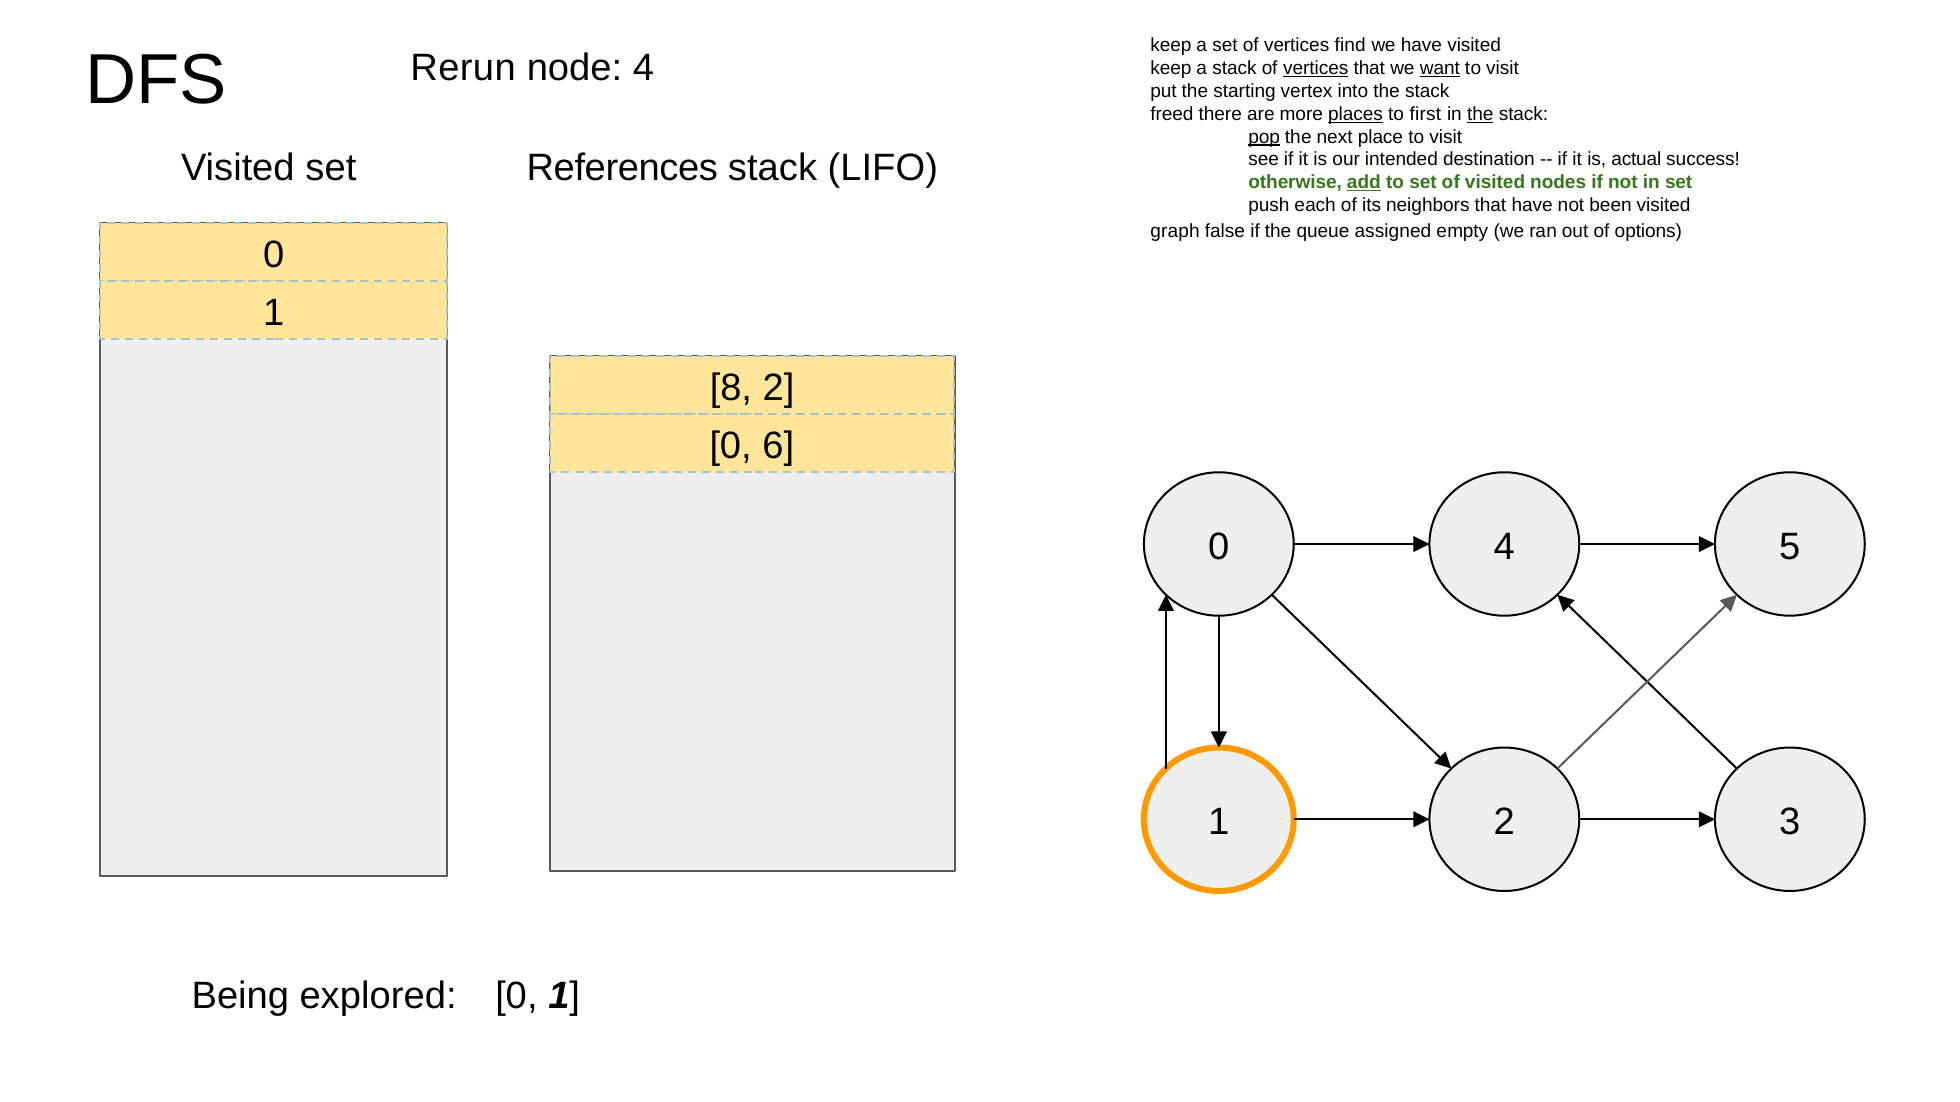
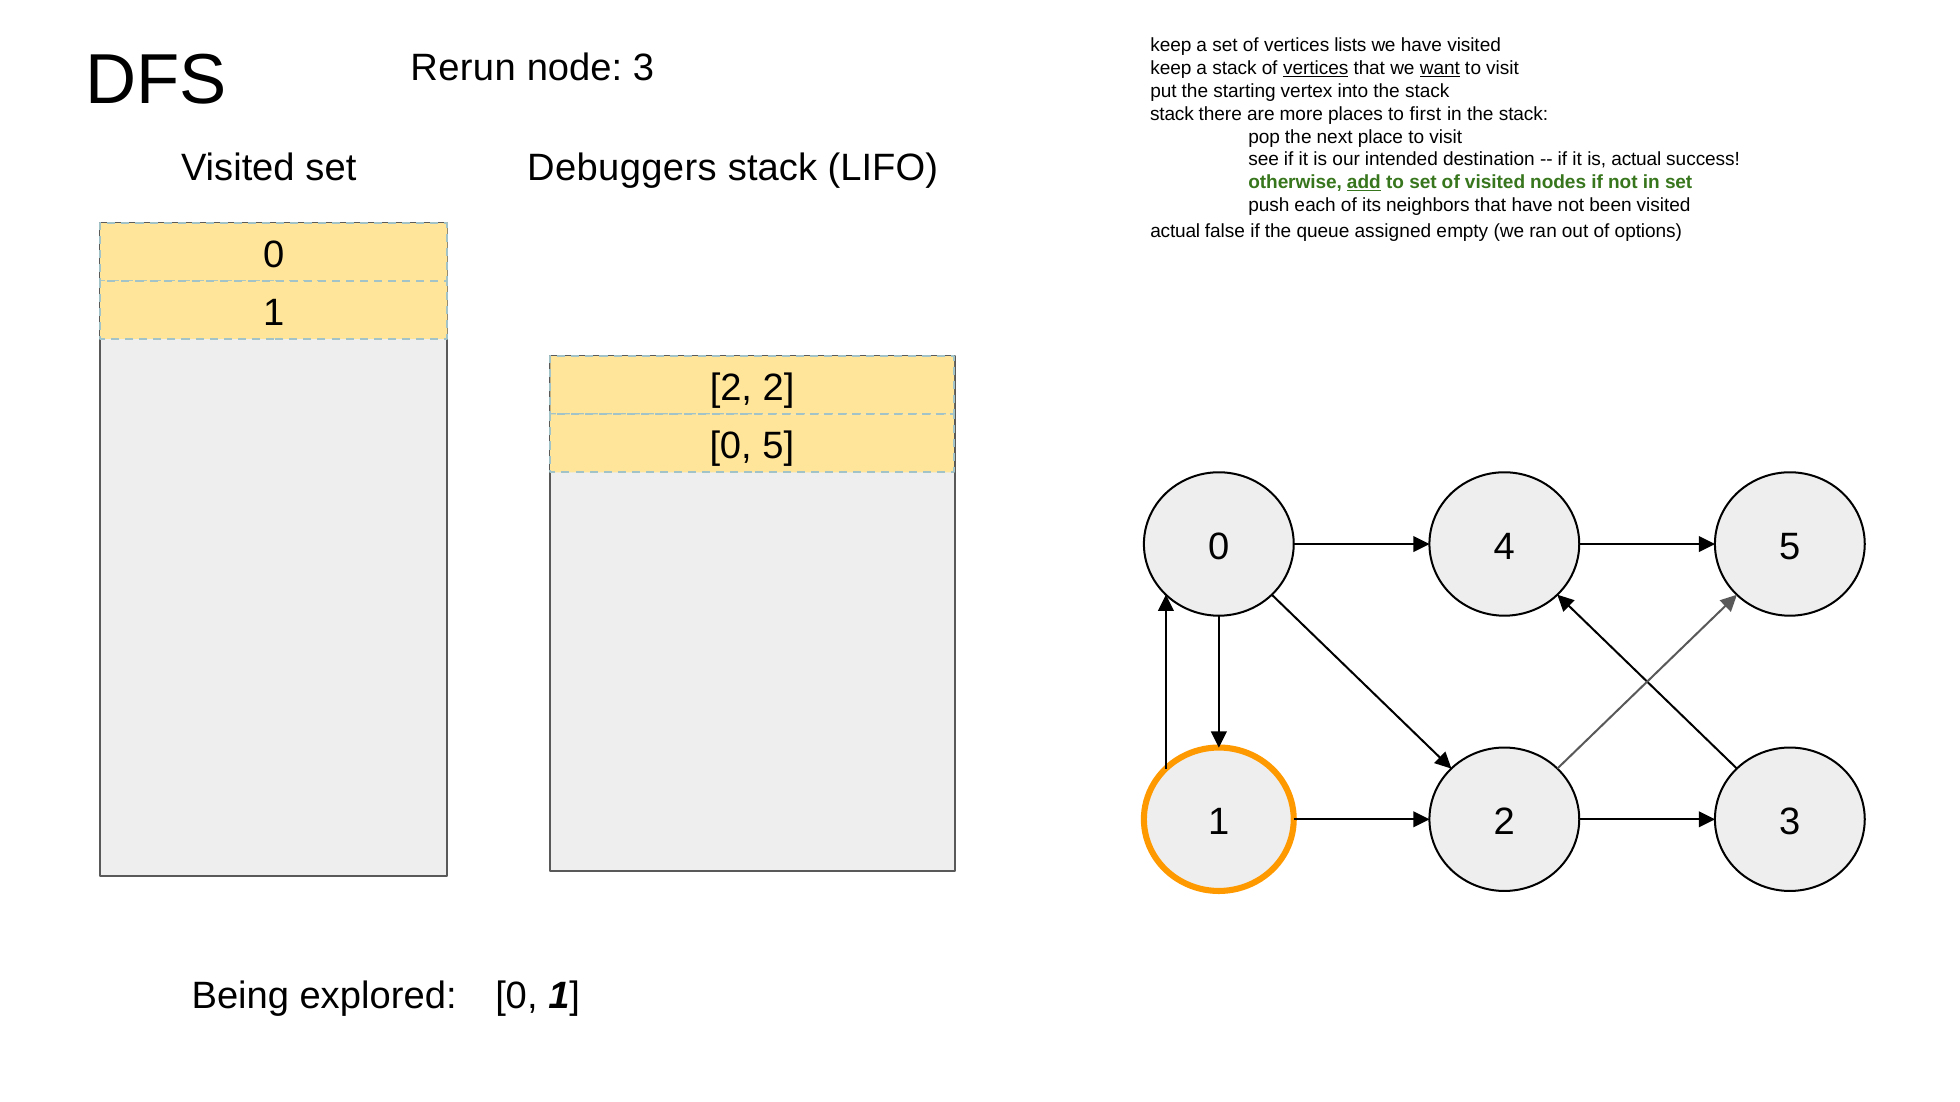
find: find -> lists (1350, 45)
node 4: 4 -> 3 (643, 68)
freed: freed -> stack (1172, 114)
places underline: present -> none (1356, 114)
the underline: present -> none (1480, 114)
pop underline: present -> none (1264, 137)
References: References -> Debuggers (622, 168)
graph: graph -> actual (1175, 232)
8: 8 -> 2 (731, 388)
0 6: 6 -> 5 (778, 446)
